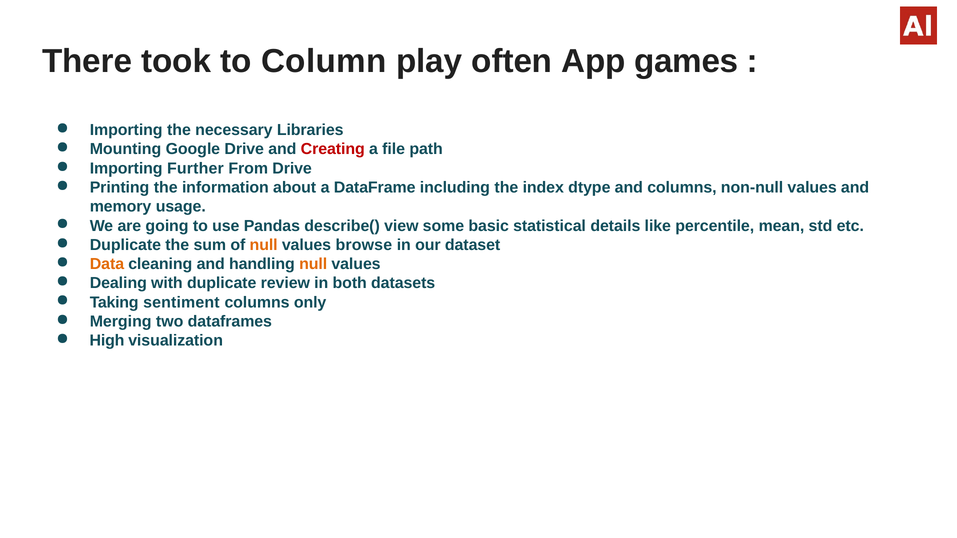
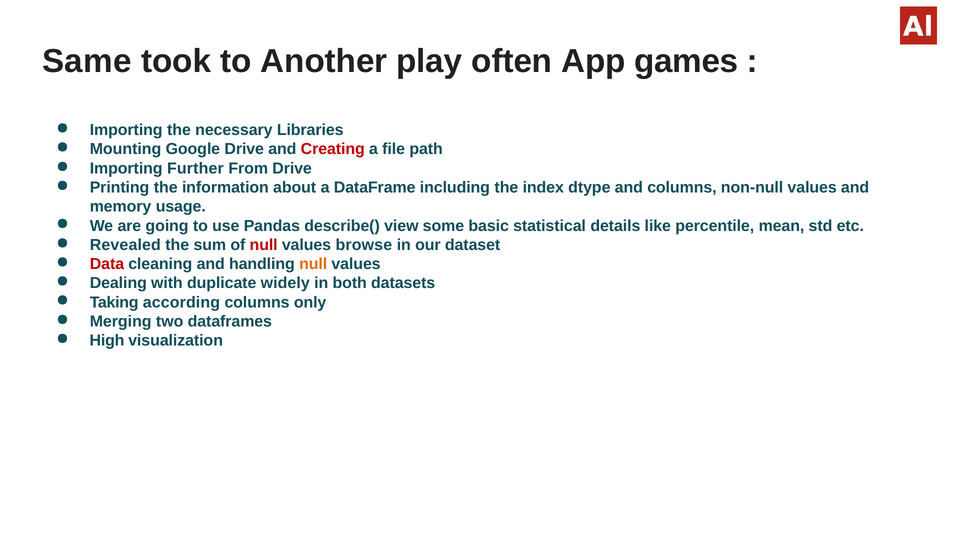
There: There -> Same (87, 61)
Column: Column -> Another (324, 61)
Duplicate: Duplicate -> Revealed (125, 245)
null colour: orange -> red (264, 245)
Data colour: orange -> red (107, 264)
review: review -> widely (285, 283)
sentiment: sentiment -> according (181, 302)
